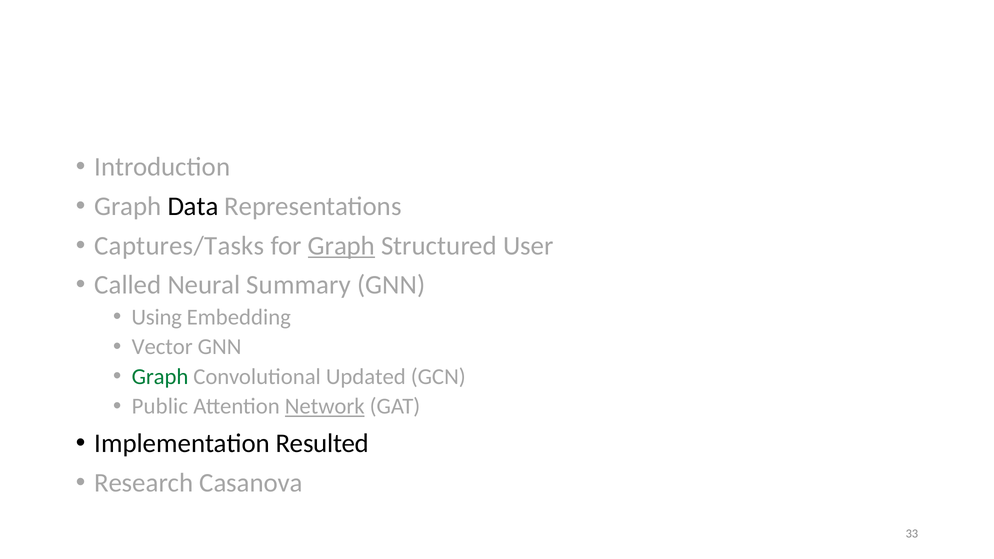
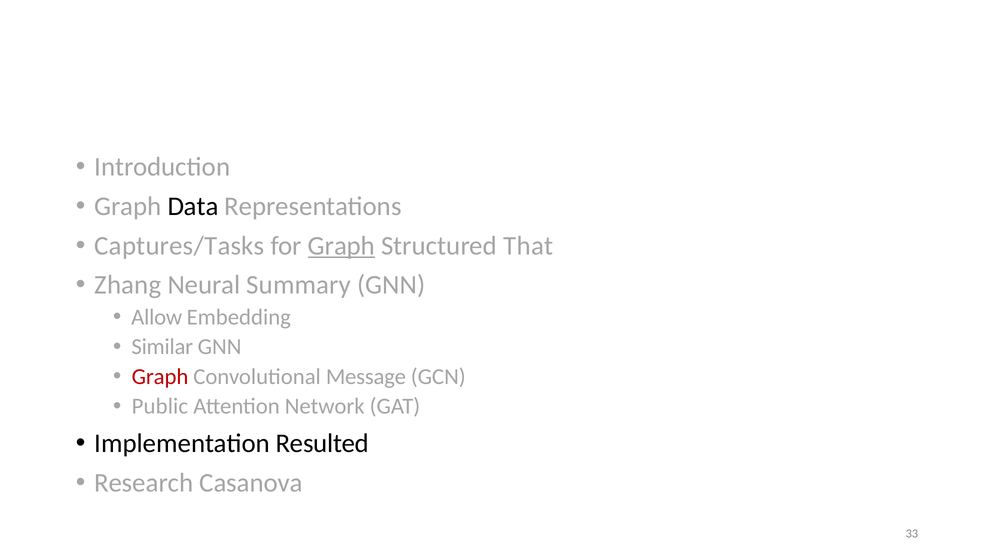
User: User -> That (528, 246)
Called: Called -> Zhang (128, 285)
Using: Using -> Allow (157, 317)
Vector: Vector -> Similar (162, 347)
Graph colour: green -> red (160, 377)
Updated: Updated -> Message (366, 377)
Network underline: present -> none (325, 406)
